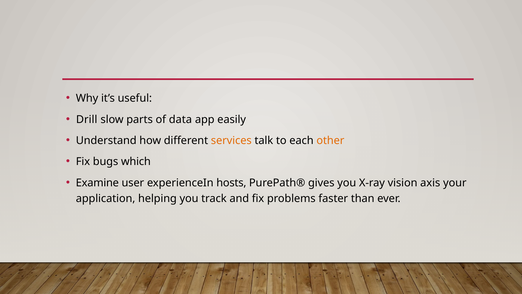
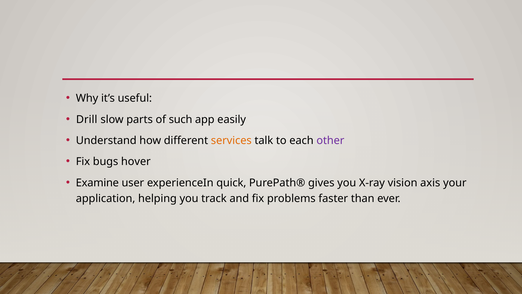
data: data -> such (181, 119)
other colour: orange -> purple (330, 140)
which: which -> hover (136, 161)
hosts: hosts -> quick (231, 183)
